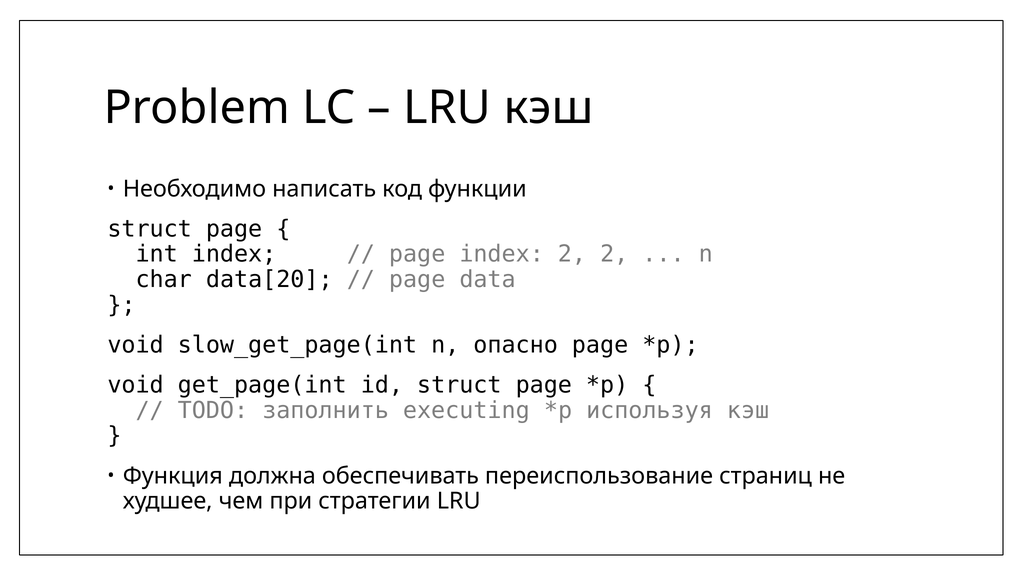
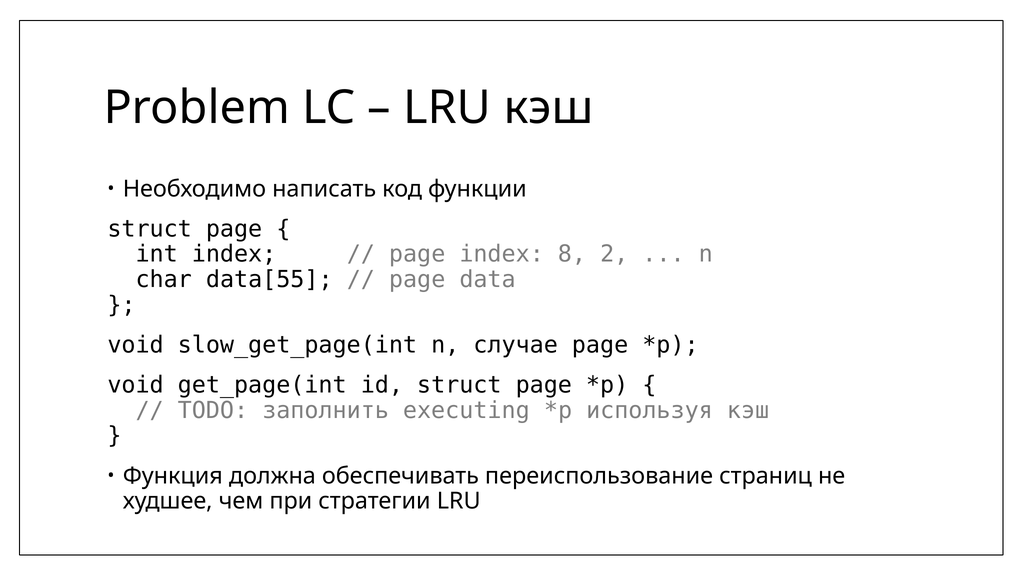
index 2: 2 -> 8 (572, 254)
data[20: data[20 -> data[55 (269, 280)
опасно: опасно -> случае (516, 345)
